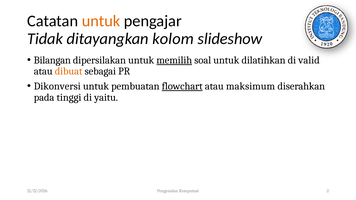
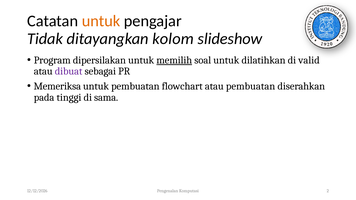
Bilangan: Bilangan -> Program (52, 60)
dibuat colour: orange -> purple (69, 71)
Dikonversi: Dikonversi -> Memeriksa (57, 86)
flowchart underline: present -> none (182, 86)
atau maksimum: maksimum -> pembuatan (251, 86)
yaitu: yaitu -> sama (106, 98)
